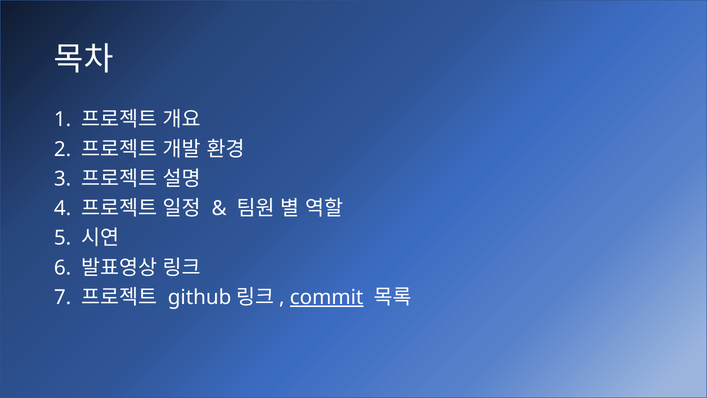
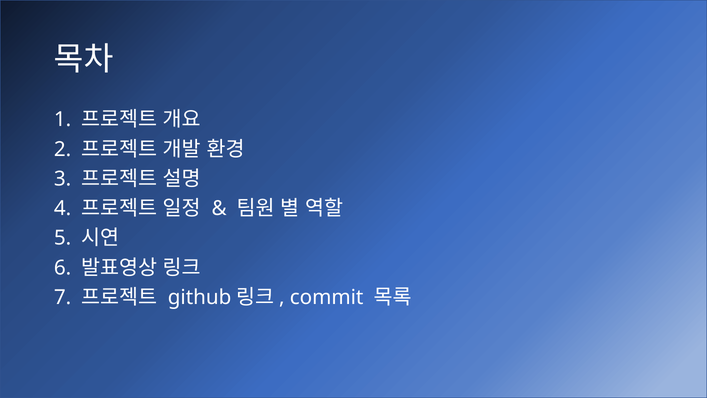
commit underline: present -> none (327, 297)
